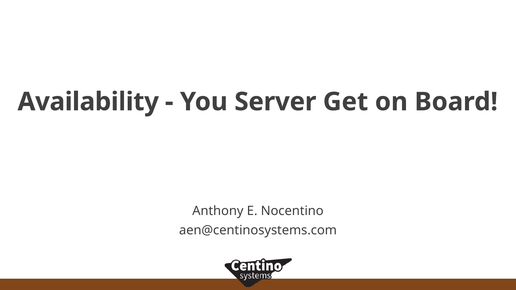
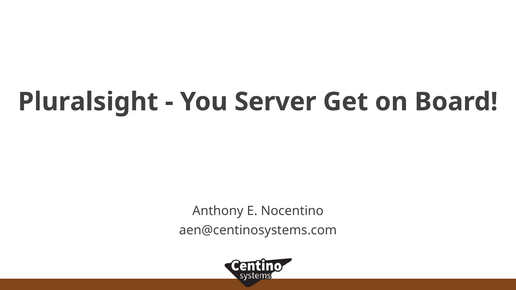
Availability: Availability -> Pluralsight (88, 102)
